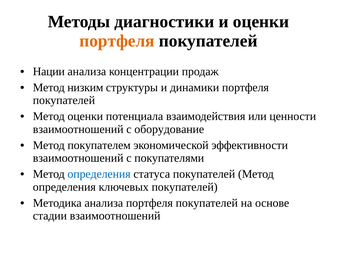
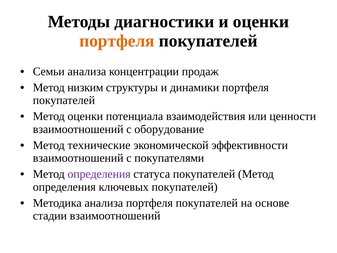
Нации: Нации -> Семьи (49, 71)
покупателем: покупателем -> технические (99, 145)
определения colour: blue -> purple (99, 174)
